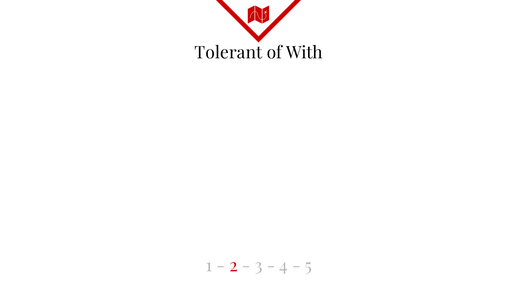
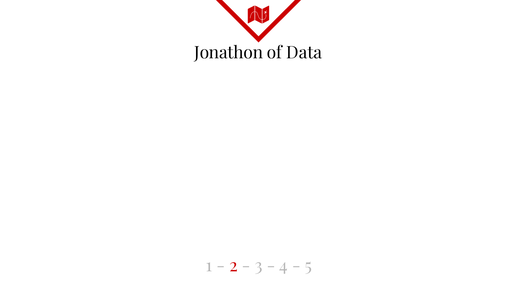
Tolerant: Tolerant -> Jonathon (229, 53)
With: With -> Data (304, 53)
